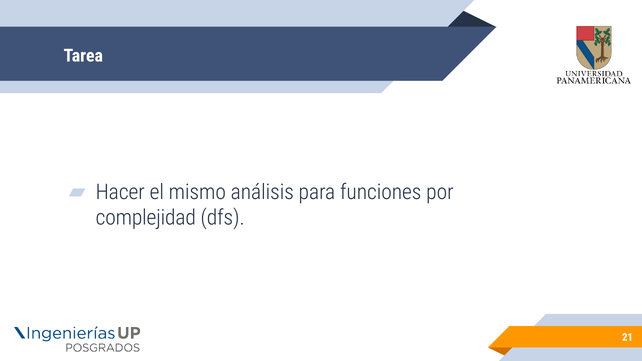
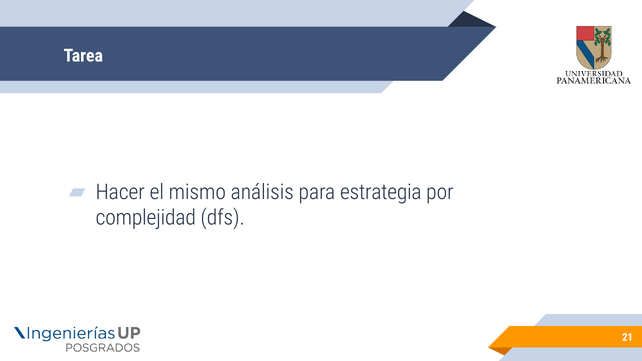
funciones: funciones -> estrategia (381, 192)
